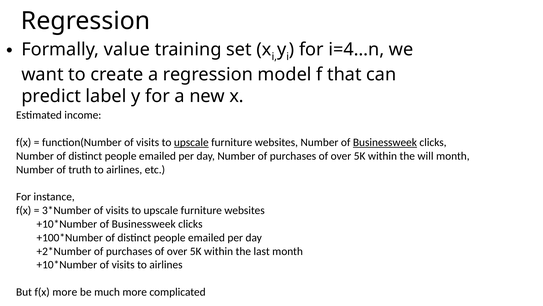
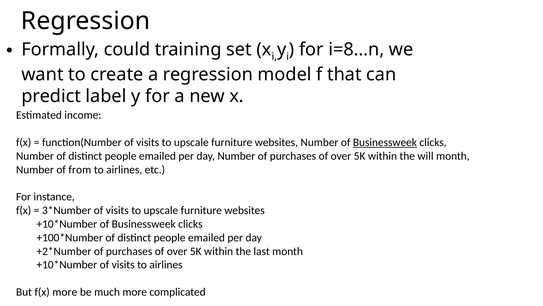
value: value -> could (127, 50)
i=4…n: i=4…n -> i=8…n (356, 50)
upscale underline: present -> none (191, 142)
truth: truth -> from (80, 169)
